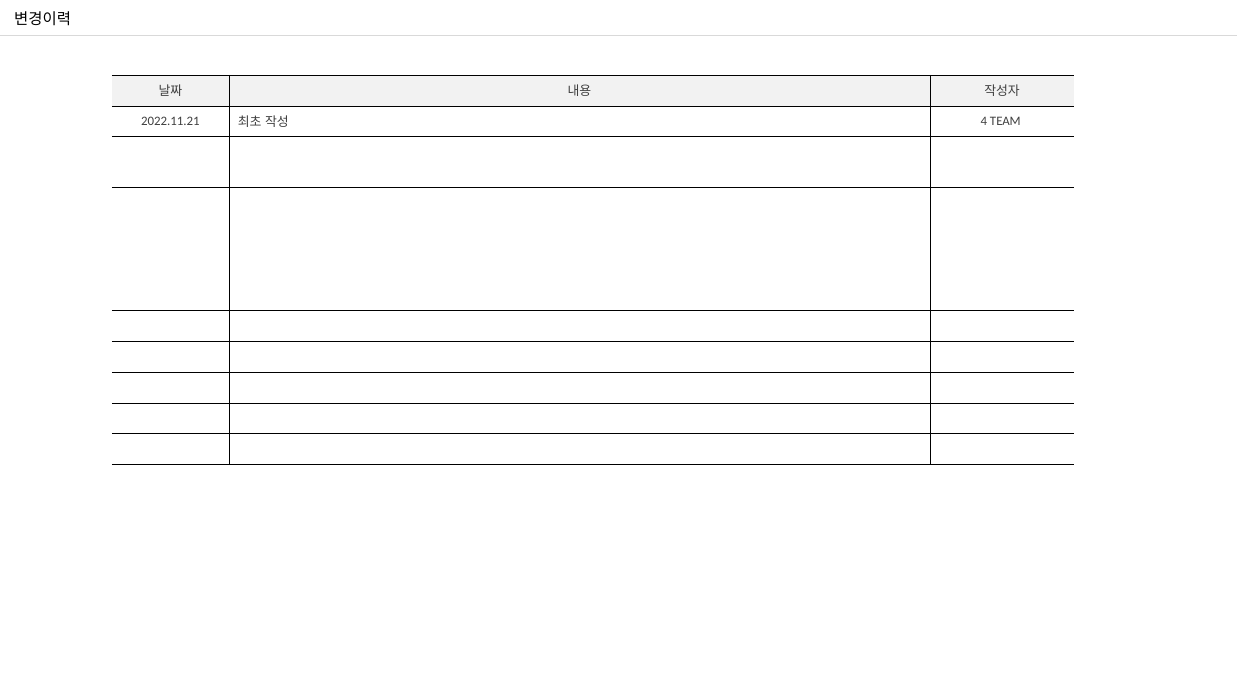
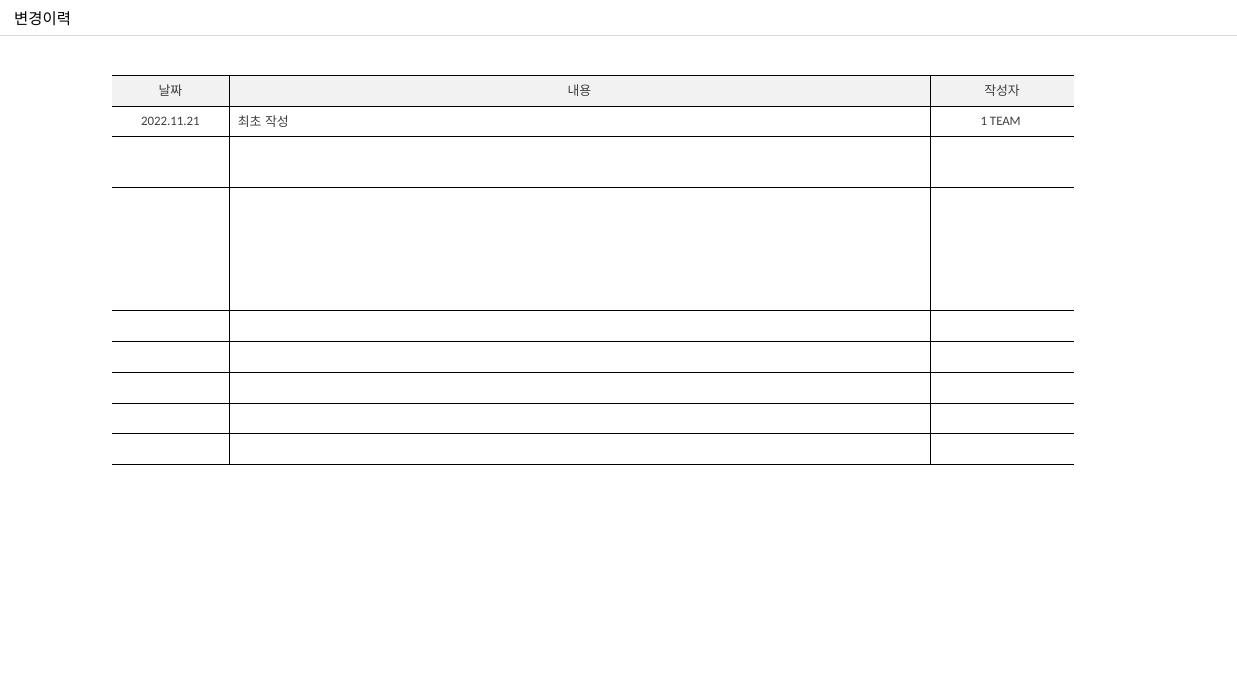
4: 4 -> 1 (984, 121)
